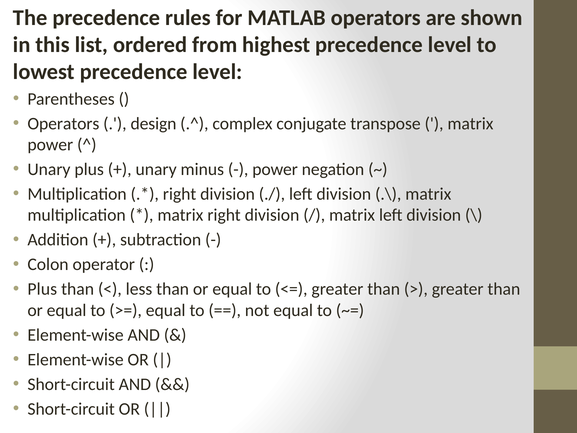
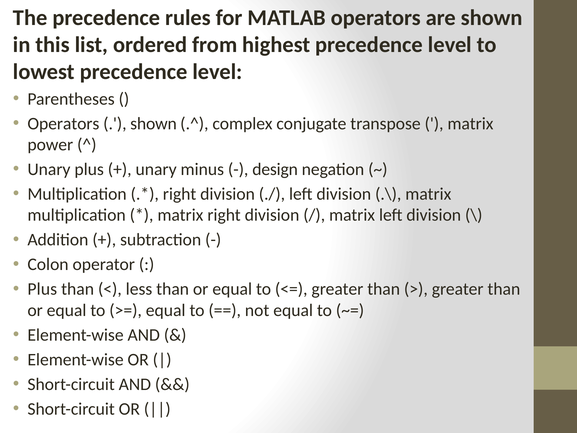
design: design -> shown (154, 123)
power: power -> design (275, 169)
